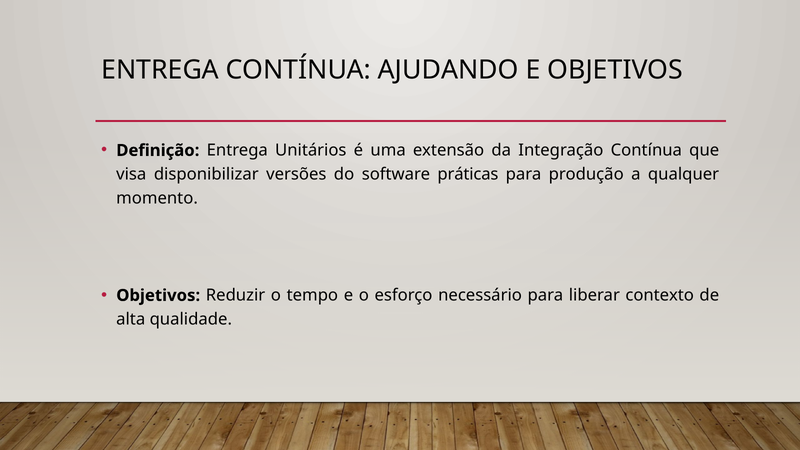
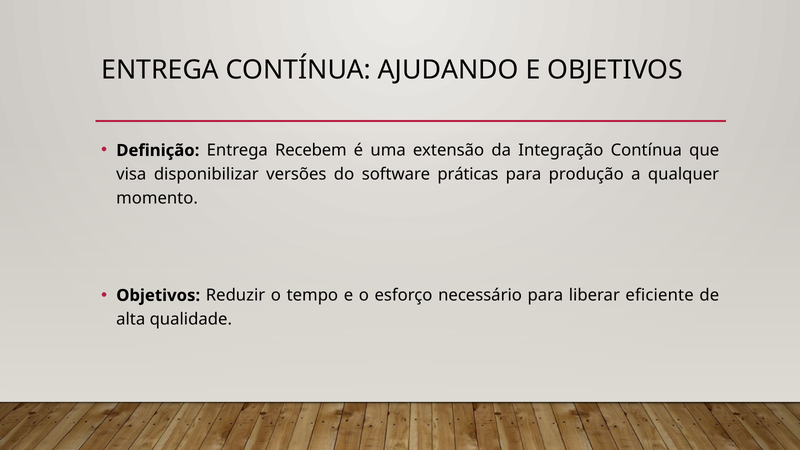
Unitários: Unitários -> Recebem (311, 150)
contexto: contexto -> eficiente (660, 295)
